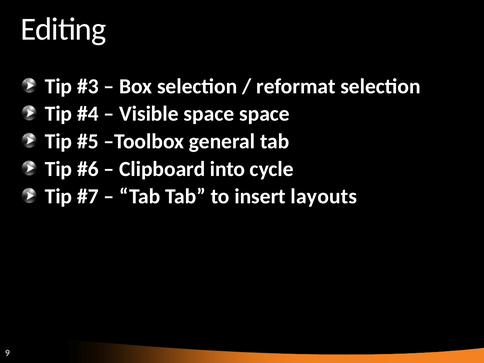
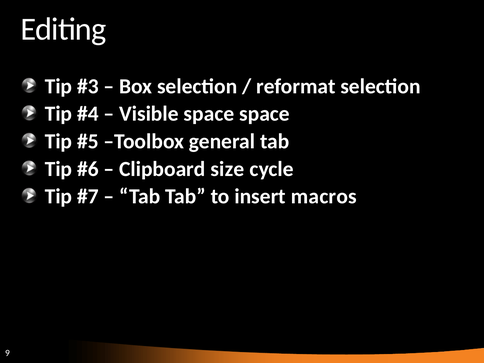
into: into -> size (227, 169)
layouts: layouts -> macros (324, 197)
